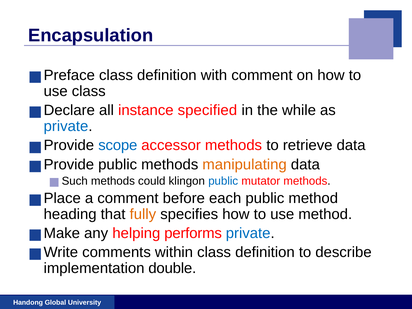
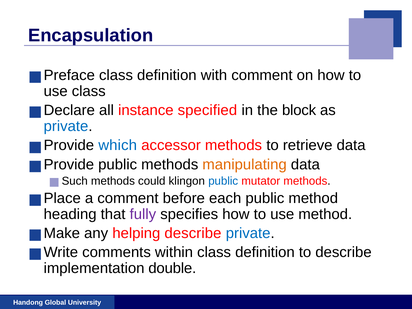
while: while -> block (299, 110)
scope: scope -> which (118, 145)
fully colour: orange -> purple (143, 214)
helping performs: performs -> describe (193, 233)
